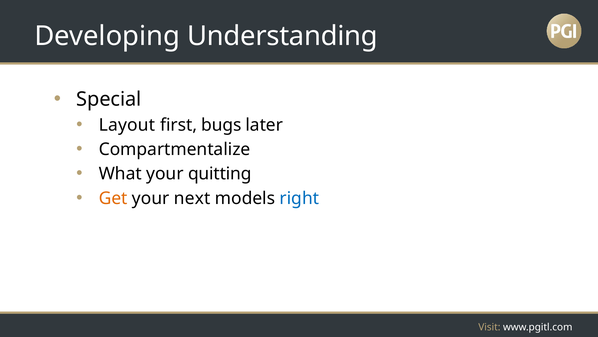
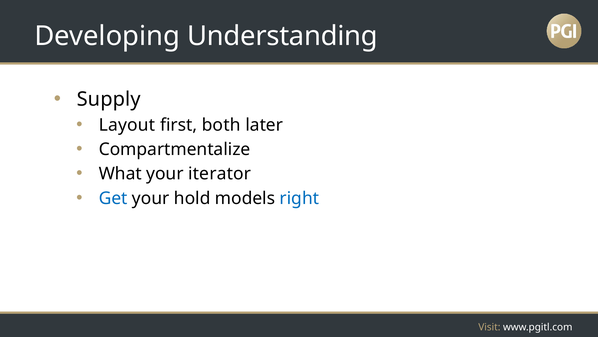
Special: Special -> Supply (109, 99)
bugs: bugs -> both (221, 125)
quitting: quitting -> iterator (220, 174)
Get colour: orange -> blue (113, 198)
next: next -> hold (192, 198)
